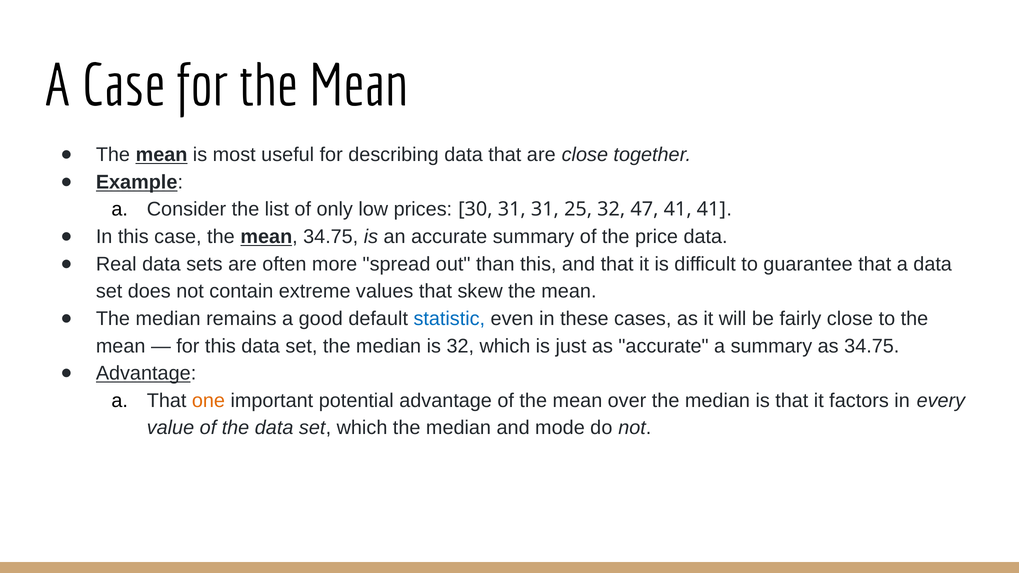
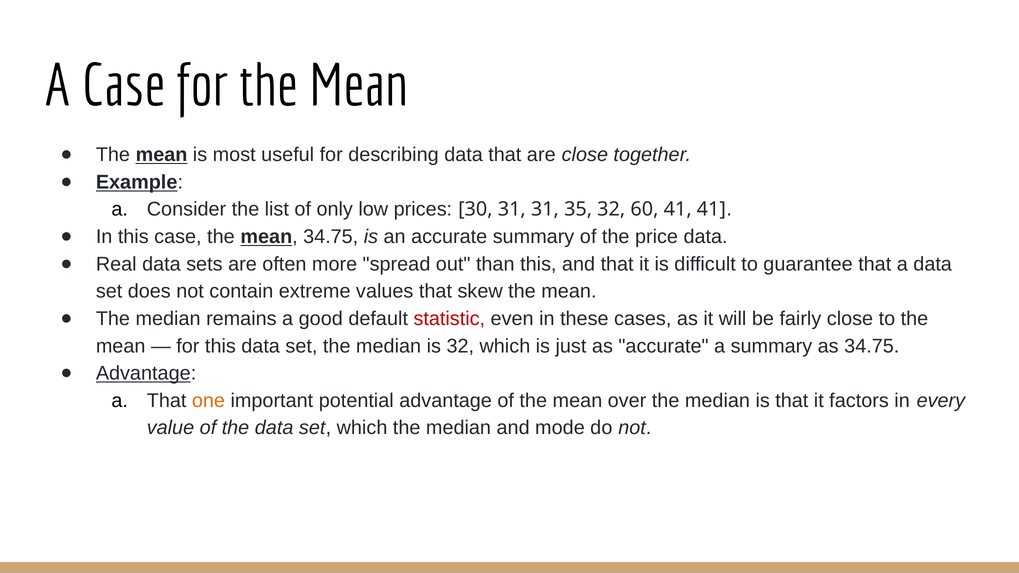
25: 25 -> 35 (578, 209)
47: 47 -> 60 (644, 209)
statistic colour: blue -> red (449, 319)
